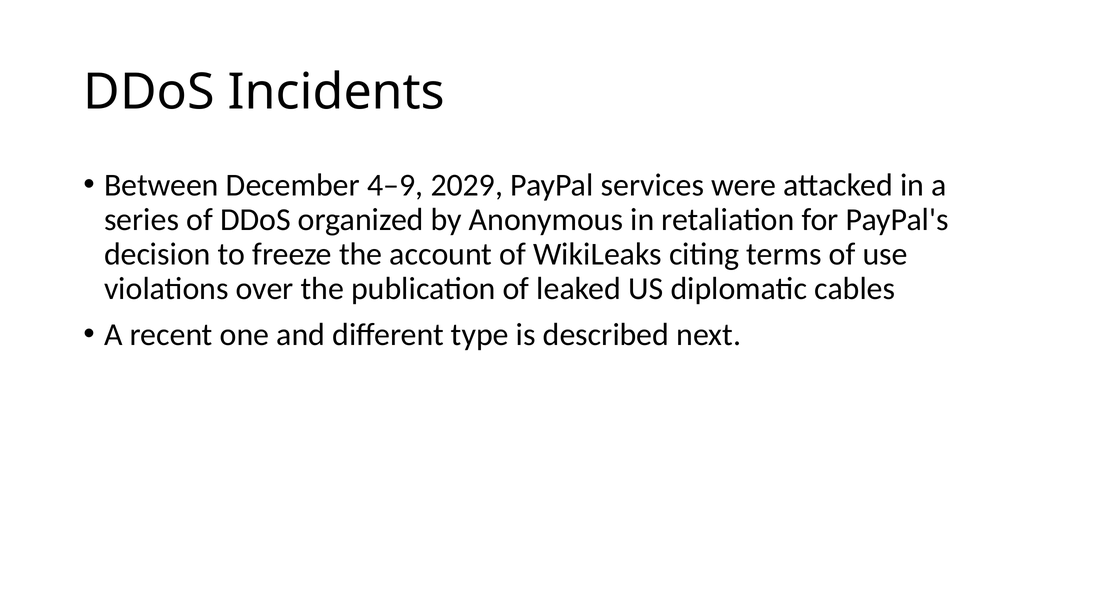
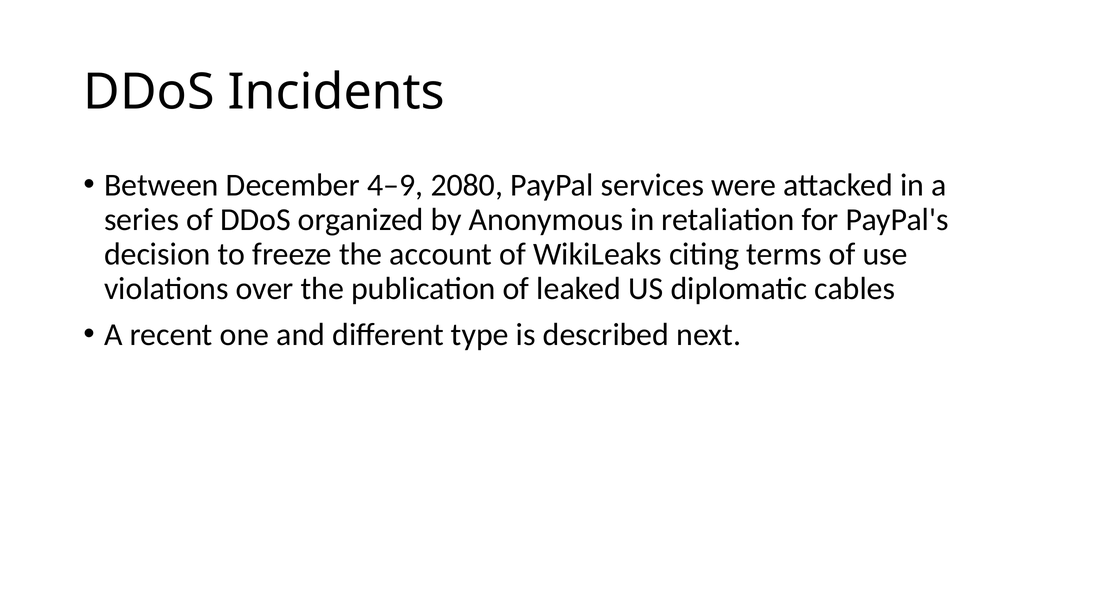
2029: 2029 -> 2080 (467, 185)
